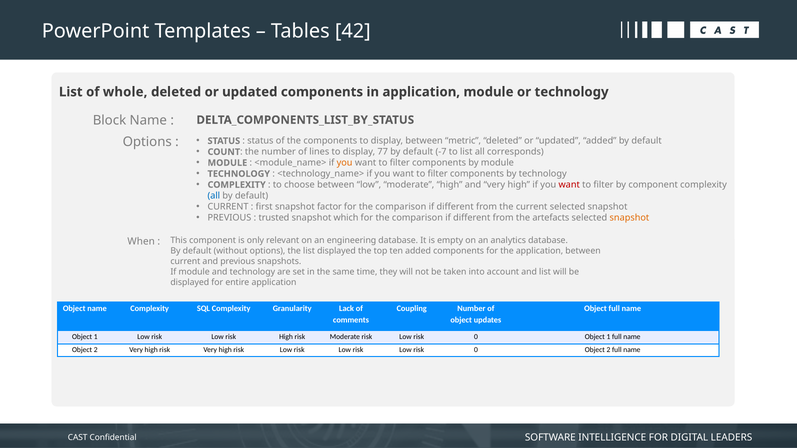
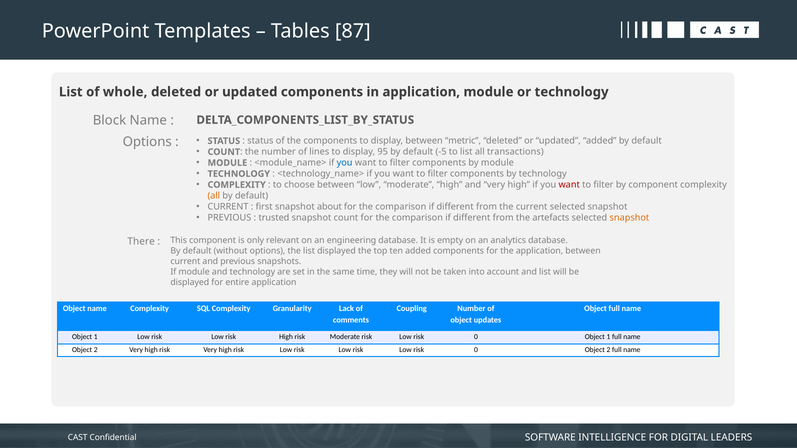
42: 42 -> 87 (353, 31)
77: 77 -> 95 (383, 152)
-7: -7 -> -5 (441, 152)
corresponds: corresponds -> transactions (515, 152)
you colour: orange -> blue (345, 163)
all colour: blue -> orange (214, 196)
factor: factor -> about (329, 207)
snapshot which: which -> count (346, 218)
When: When -> There (141, 242)
